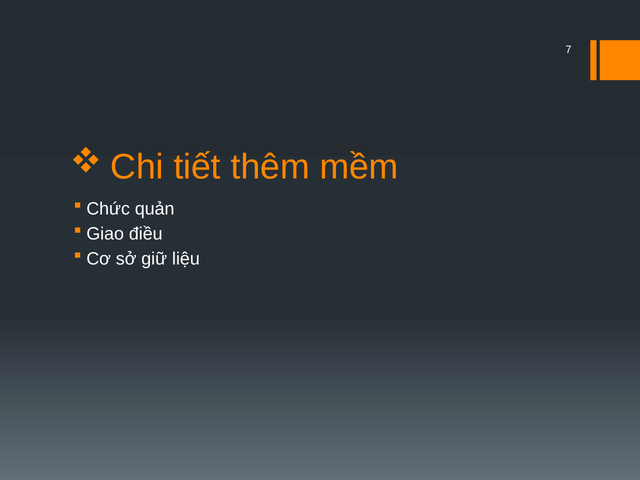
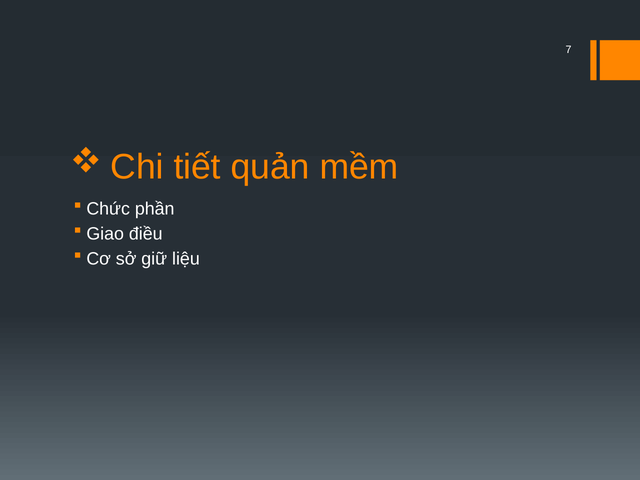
thêm: thêm -> quản (270, 167)
quản: quản -> phần (155, 209)
